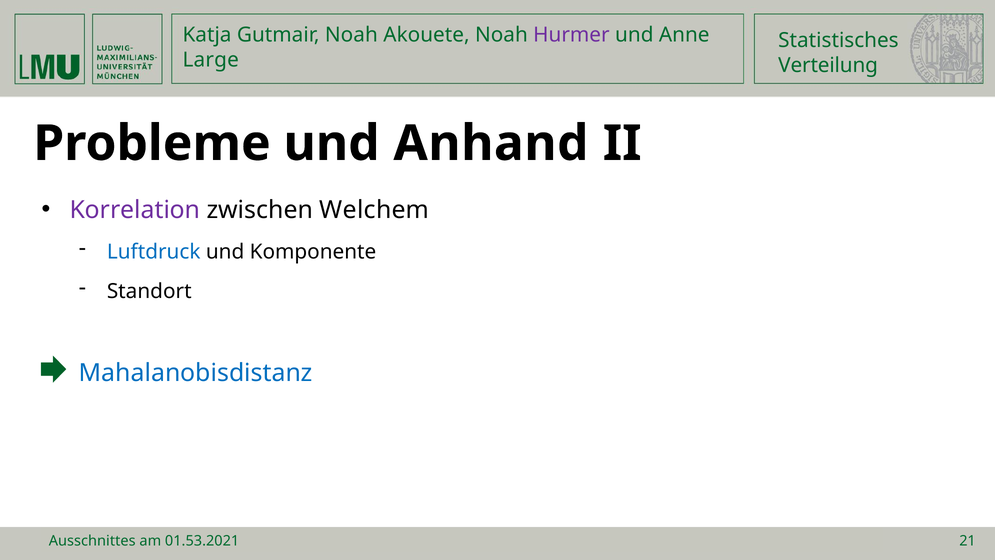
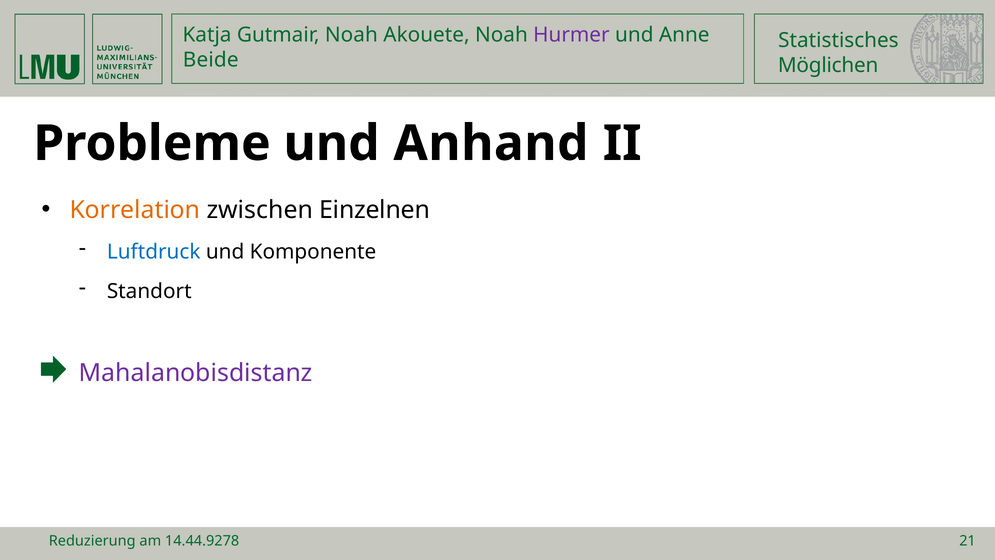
Large: Large -> Beide (211, 60)
Verteilung: Verteilung -> Möglichen (828, 65)
Korrelation colour: purple -> orange (135, 210)
Welchem: Welchem -> Einzelnen (375, 210)
Mahalanobisdistanz colour: blue -> purple (196, 373)
Ausschnittes: Ausschnittes -> Reduzierung (92, 541)
01.53.2021: 01.53.2021 -> 14.44.9278 (202, 541)
